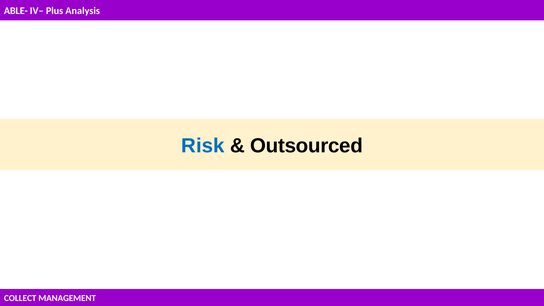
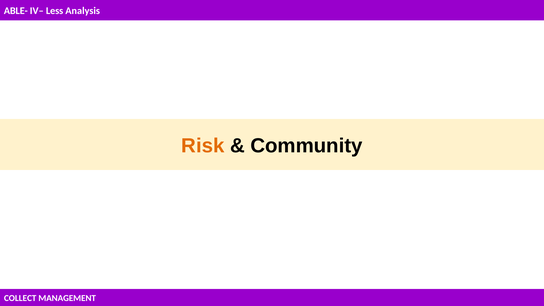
Plus: Plus -> Less (55, 11)
Risk colour: blue -> orange (203, 146)
Outsourced: Outsourced -> Community (306, 146)
